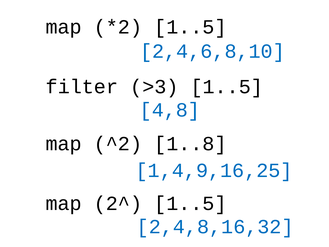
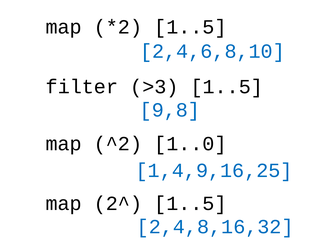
4,8: 4,8 -> 9,8 (170, 110)
1..8: 1..8 -> 1..0 (190, 144)
